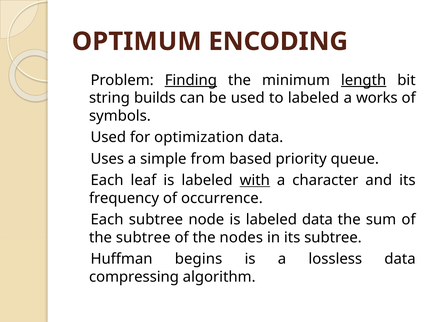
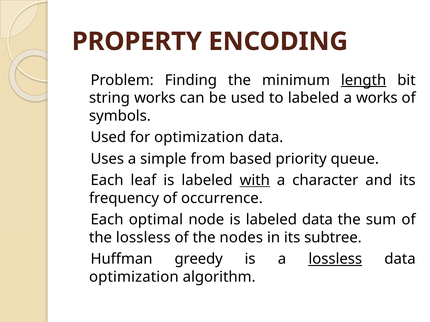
OPTIMUM: OPTIMUM -> PROPERTY (137, 42)
Finding underline: present -> none (191, 80)
string builds: builds -> works (155, 98)
subtree: subtree -> optimal (156, 220)
the subtree: subtree -> lossless (143, 238)
begins: begins -> greedy (199, 259)
lossless underline: none -> present (335, 259)
compressing: compressing -> optimization (134, 277)
